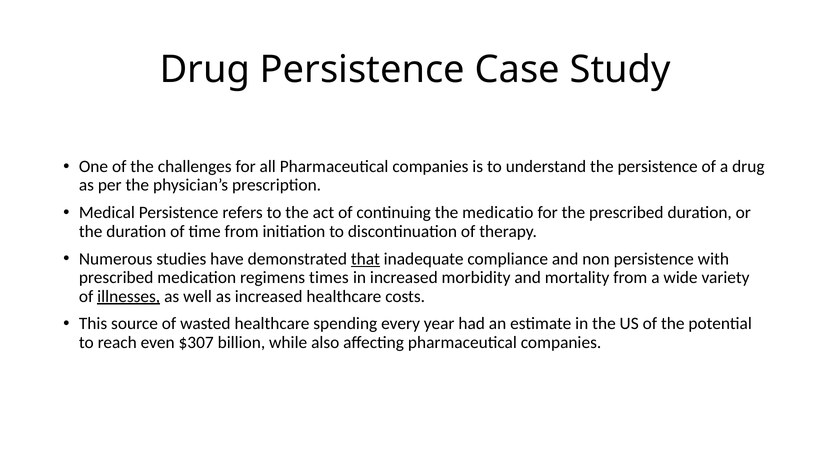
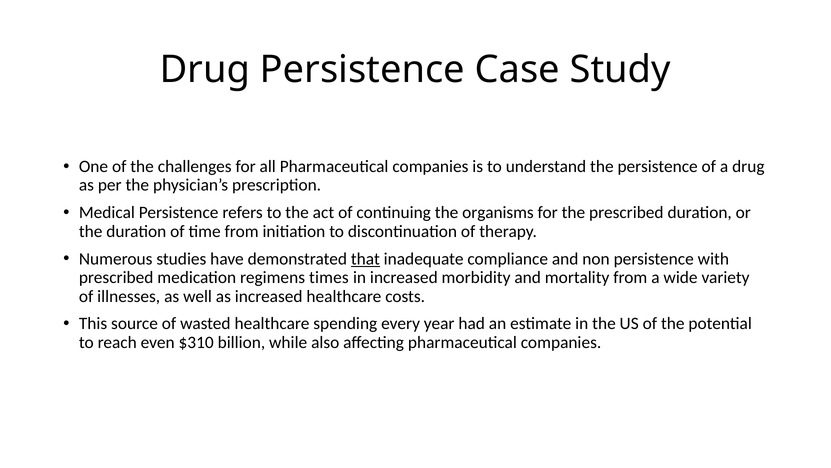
medicatio: medicatio -> organisms (498, 212)
illnesses underline: present -> none (129, 296)
$307: $307 -> $310 (196, 342)
